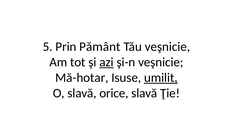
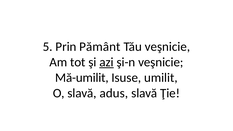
Mă-hotar: Mă-hotar -> Mă-umilit (82, 78)
umilit underline: present -> none (161, 78)
orice: orice -> adus (114, 93)
